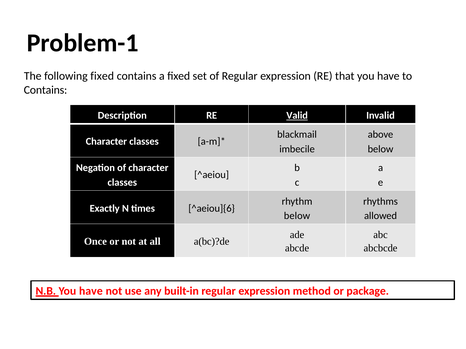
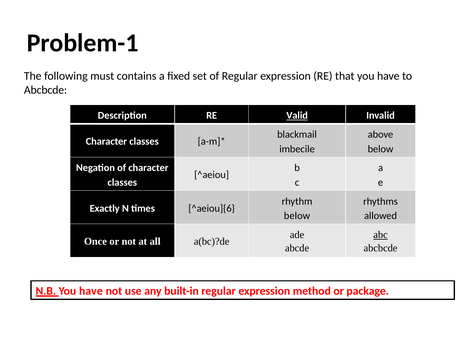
following fixed: fixed -> must (102, 76)
Contains: Contains -> Abcbcde (46, 90)
abc underline: none -> present (381, 235)
